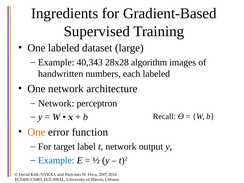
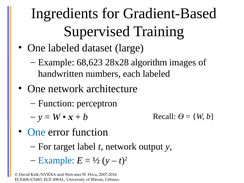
40,343: 40,343 -> 68,623 (90, 62)
Network: Network -> Function (56, 103)
One colour: orange -> blue (36, 132)
